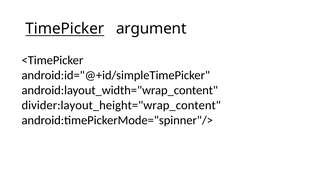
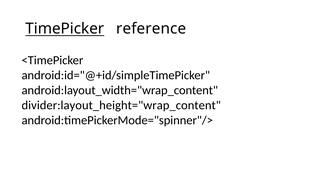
argument: argument -> reference (151, 29)
